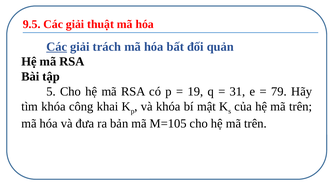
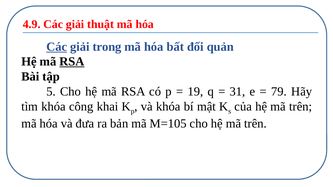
9.5: 9.5 -> 4.9 (32, 24)
trách: trách -> trong (107, 47)
RSA underline: none -> present (72, 62)
